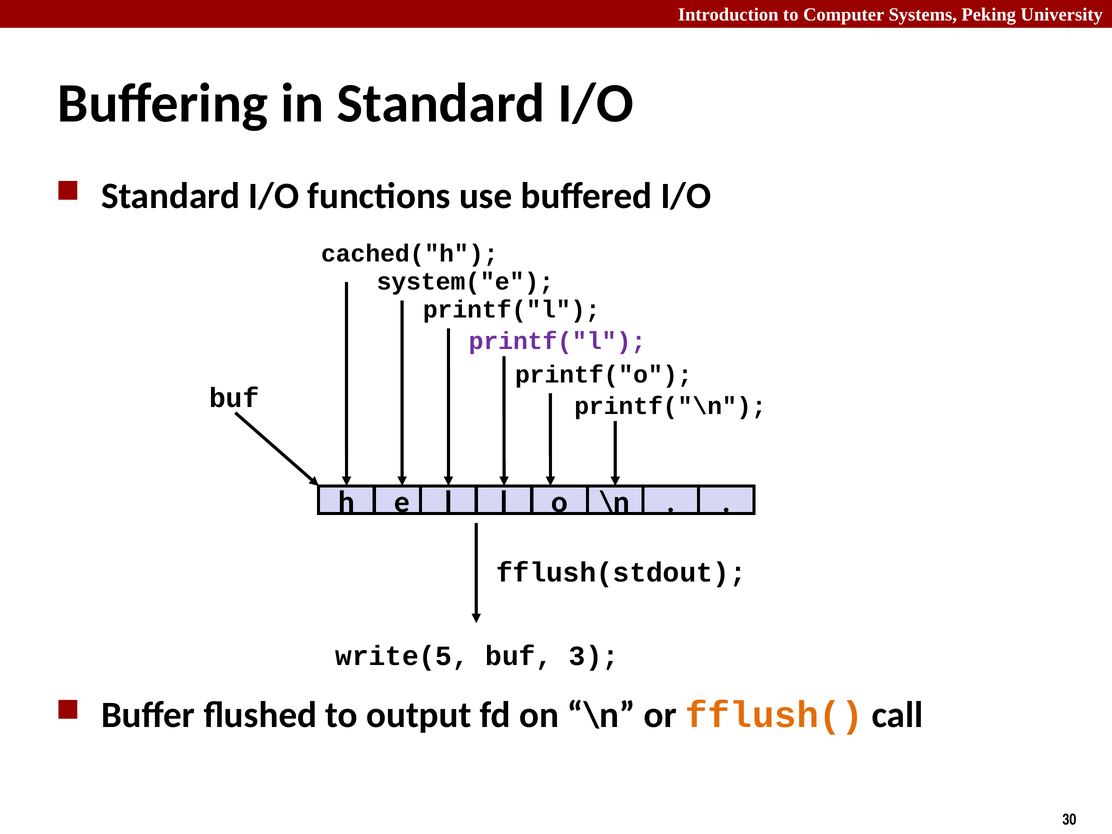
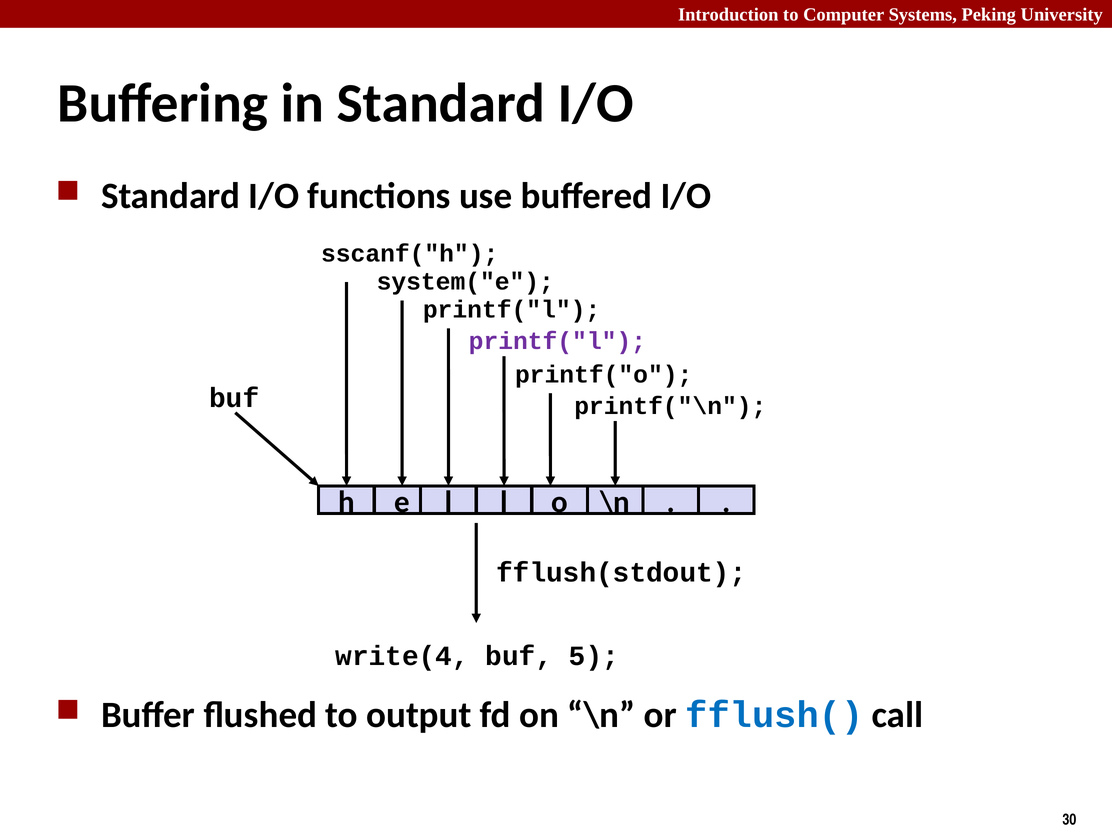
cached("h: cached("h -> sscanf("h (410, 254)
write(5: write(5 -> write(4 (402, 656)
3: 3 -> 5 (594, 656)
fflush( colour: orange -> blue (774, 715)
